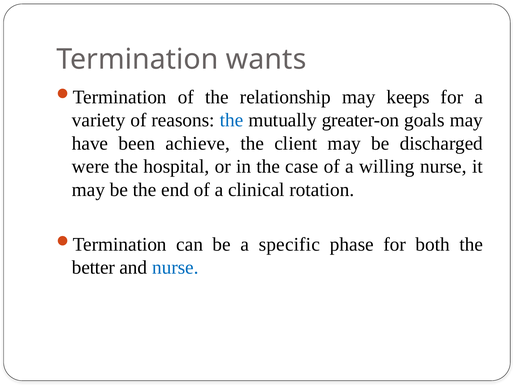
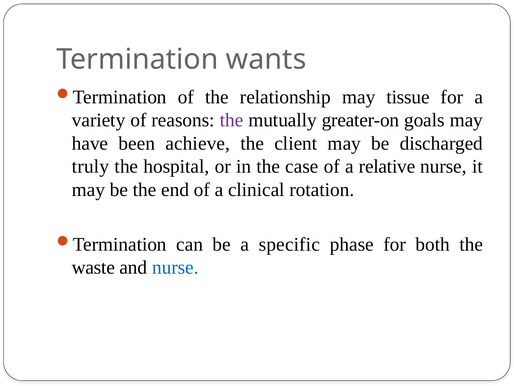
keeps: keeps -> tissue (408, 97)
the colour: blue -> purple (232, 120)
were: were -> truly (90, 166)
willing: willing -> relative (387, 166)
better: better -> waste (93, 267)
